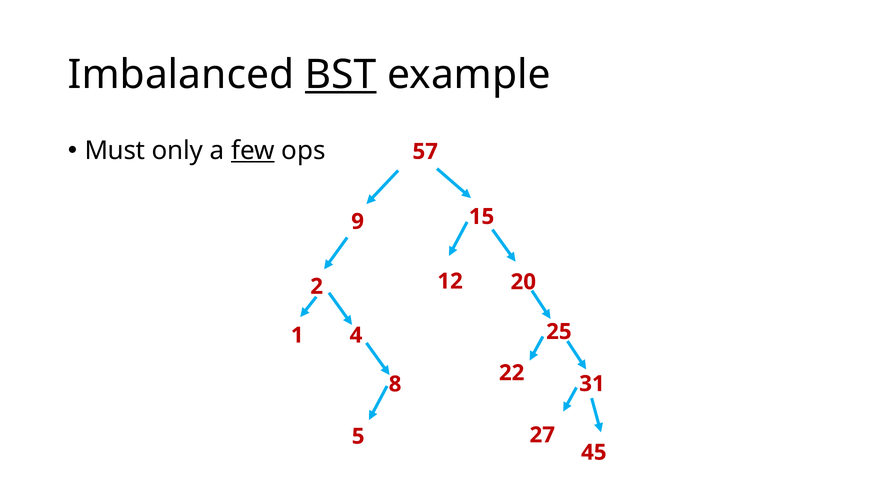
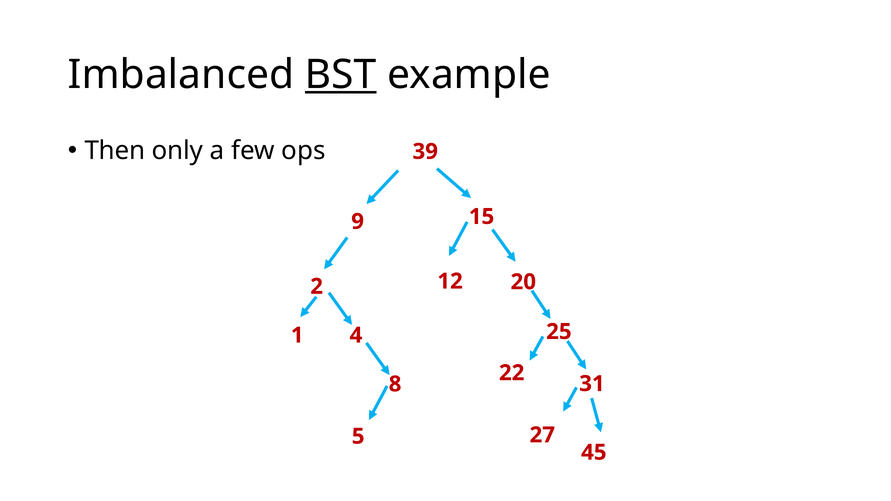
Must: Must -> Then (115, 151)
few underline: present -> none (253, 151)
57: 57 -> 39 (425, 152)
